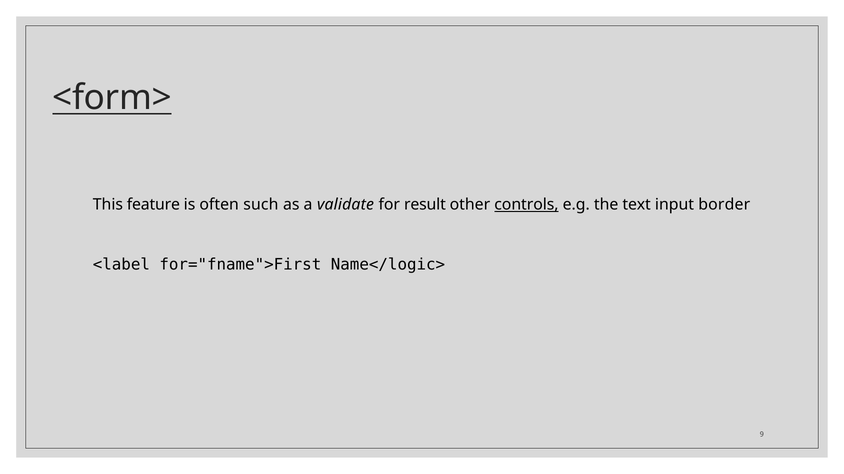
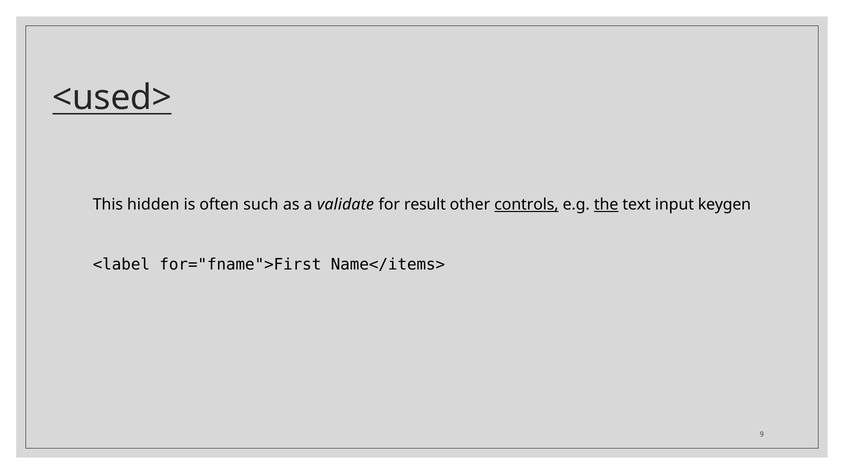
<form>: <form> -> <used> (112, 98)
feature: feature -> hidden (153, 205)
the underline: none -> present (606, 205)
border: border -> keygen (724, 205)
Name</logic>: Name</logic> -> Name</items> (388, 265)
